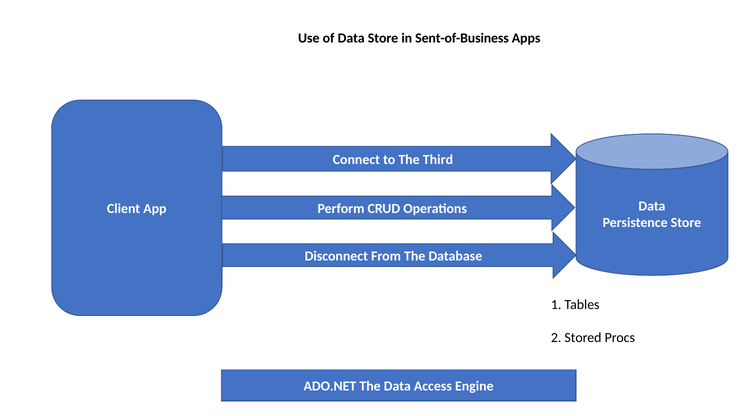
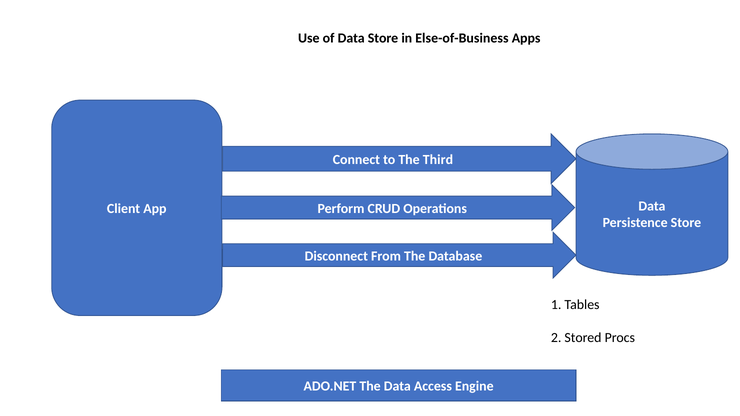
Sent-of-Business: Sent-of-Business -> Else-of-Business (462, 38)
